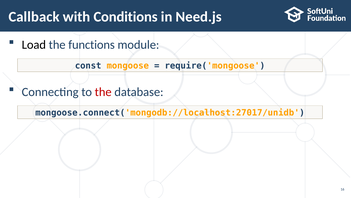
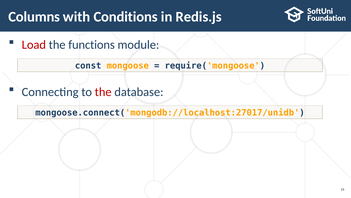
Callback: Callback -> Columns (34, 17)
Need.js: Need.js -> Redis.js (199, 17)
Load colour: black -> red (34, 45)
